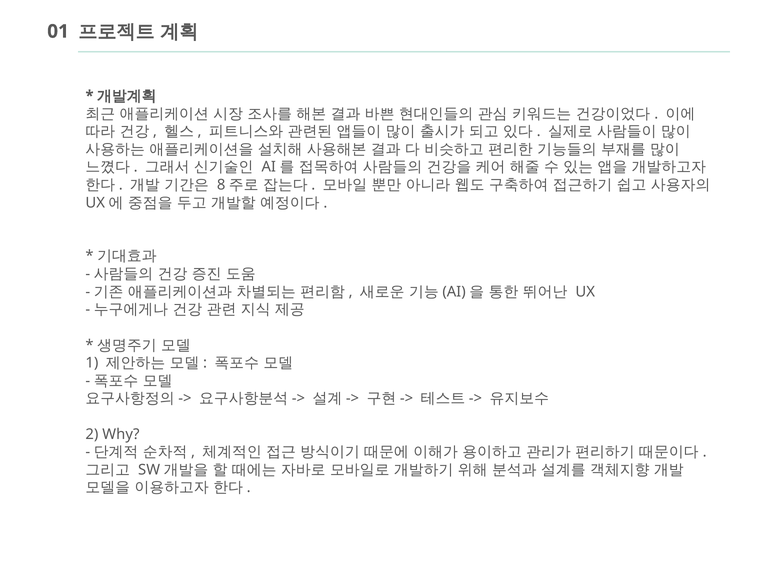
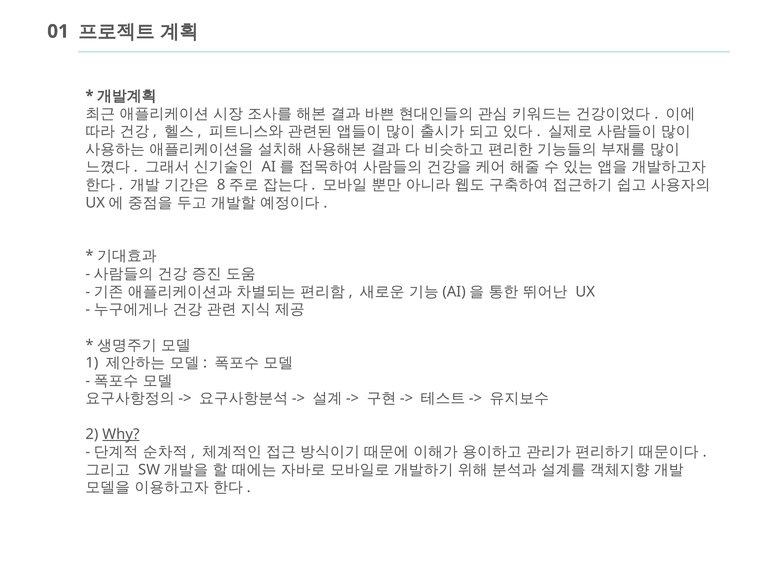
Why underline: none -> present (121, 434)
